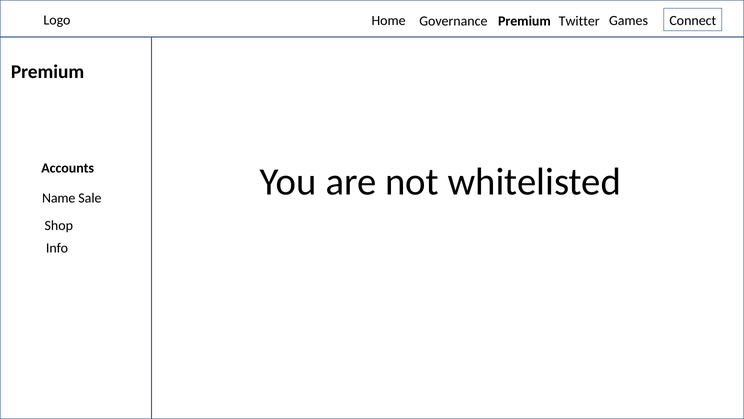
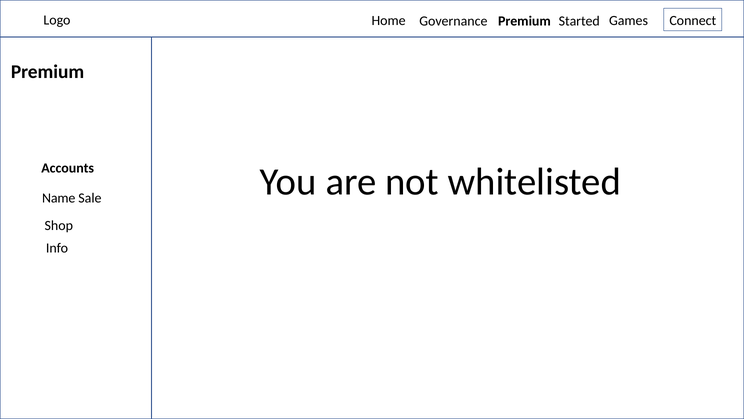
Twitter: Twitter -> Started (579, 21)
